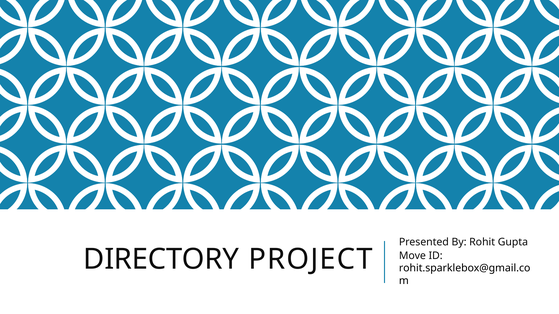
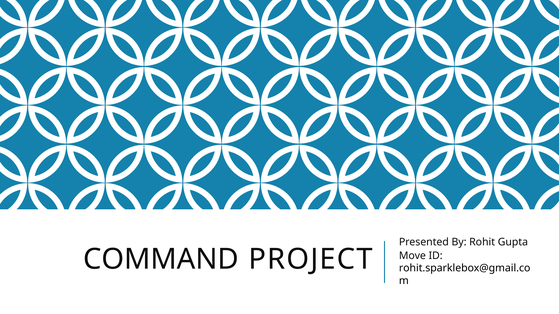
DIRECTORY: DIRECTORY -> COMMAND (161, 260)
